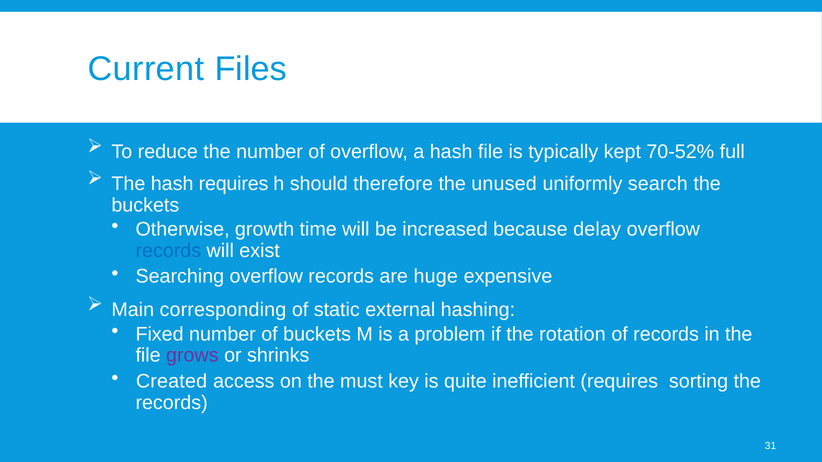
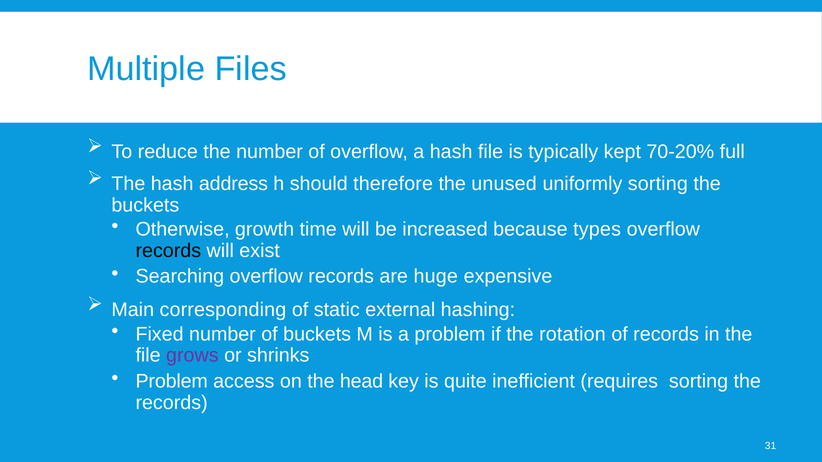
Current: Current -> Multiple (146, 69)
70-52%: 70-52% -> 70-20% (680, 152)
hash requires: requires -> address (233, 184)
uniformly search: search -> sorting (658, 184)
delay: delay -> types (597, 229)
records colour: blue -> black (168, 251)
Created: Created -> Problem (172, 382)
must: must -> head (362, 382)
